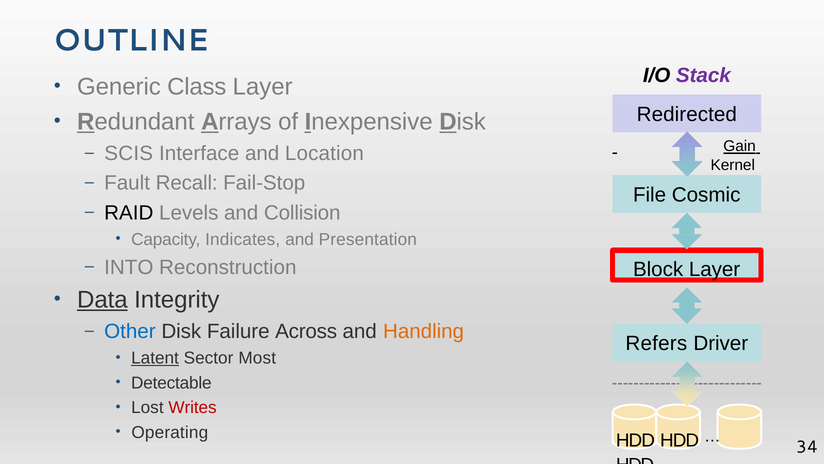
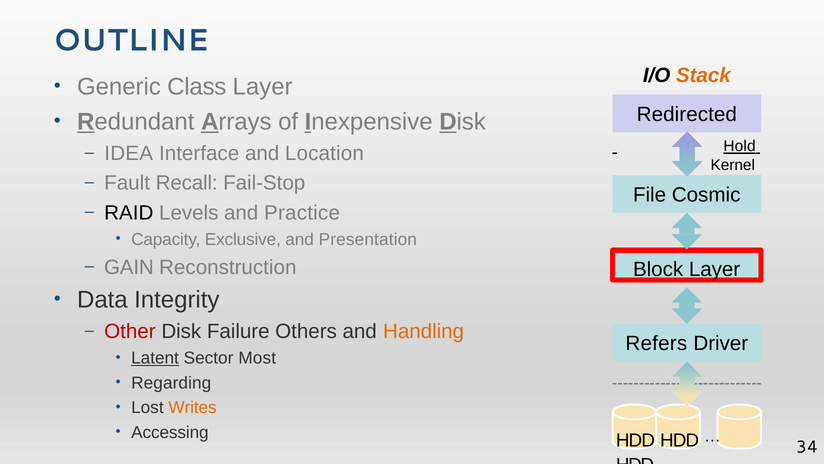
Stack colour: purple -> orange (703, 75)
Gain: Gain -> Hold (740, 146)
SCIS: SCIS -> IDEA (129, 153)
Collision: Collision -> Practice (302, 213)
Indicates: Indicates -> Exclusive (243, 239)
INTO: INTO -> GAIN (129, 267)
Data underline: present -> none (102, 300)
Other colour: blue -> red (130, 331)
Across: Across -> Others (306, 331)
Detectable: Detectable -> Regarding (171, 383)
Writes colour: red -> orange (193, 407)
Operating: Operating -> Accessing (170, 432)
